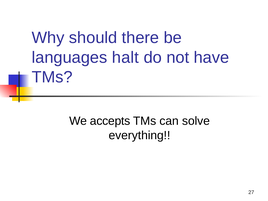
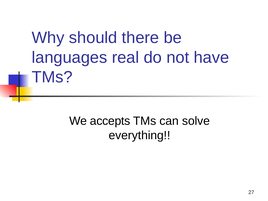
halt: halt -> real (125, 57)
